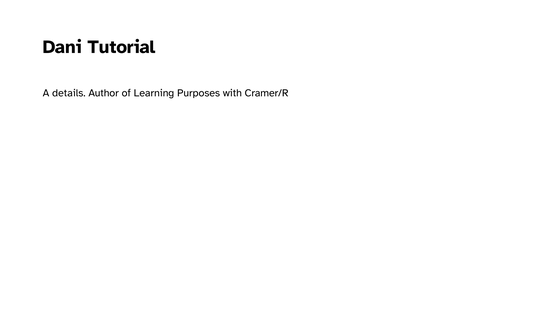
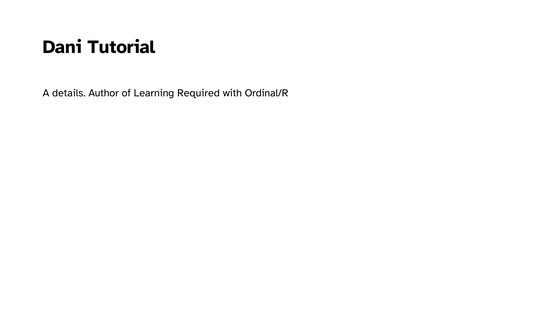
Purposes: Purposes -> Required (199, 93)
Cramer/R: Cramer/R -> Ordinal/R (267, 93)
